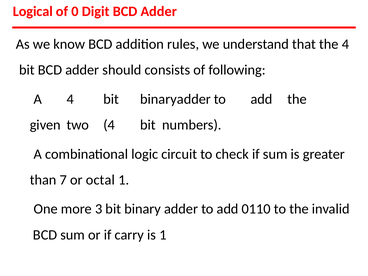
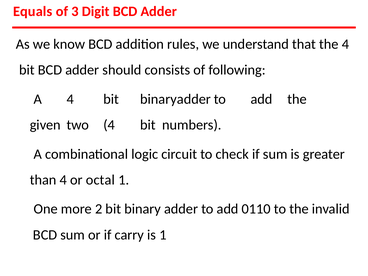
Logical: Logical -> Equals (33, 11)
0: 0 -> 3 (75, 11)
than 7: 7 -> 4 (63, 180)
3: 3 -> 2 (99, 209)
